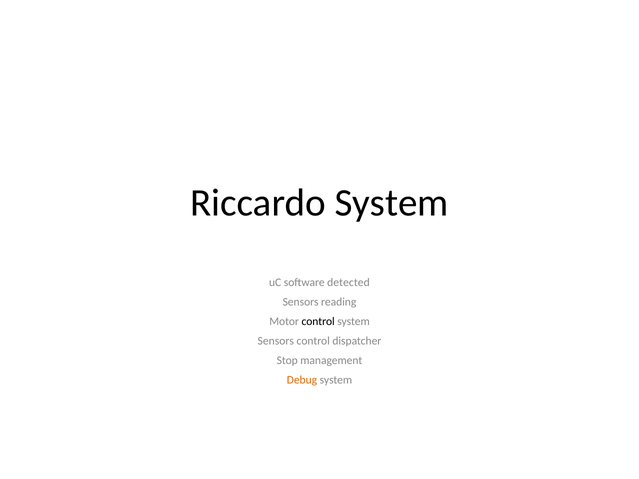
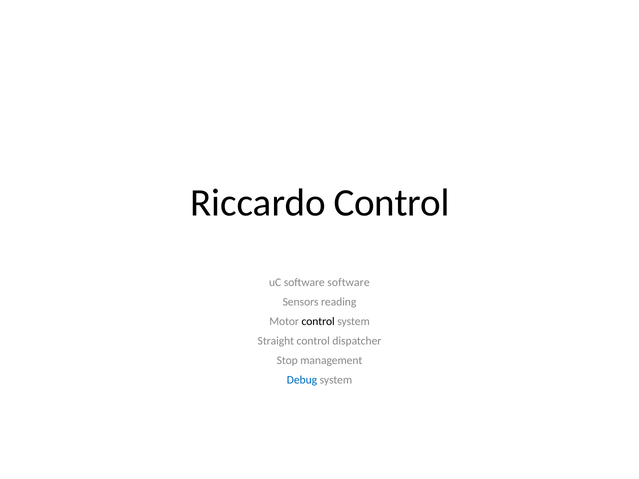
Riccardo System: System -> Control (392, 203)
software detected: detected -> software (348, 283)
Sensors: Sensors -> Straight (276, 341)
Debug colour: orange -> blue (302, 380)
